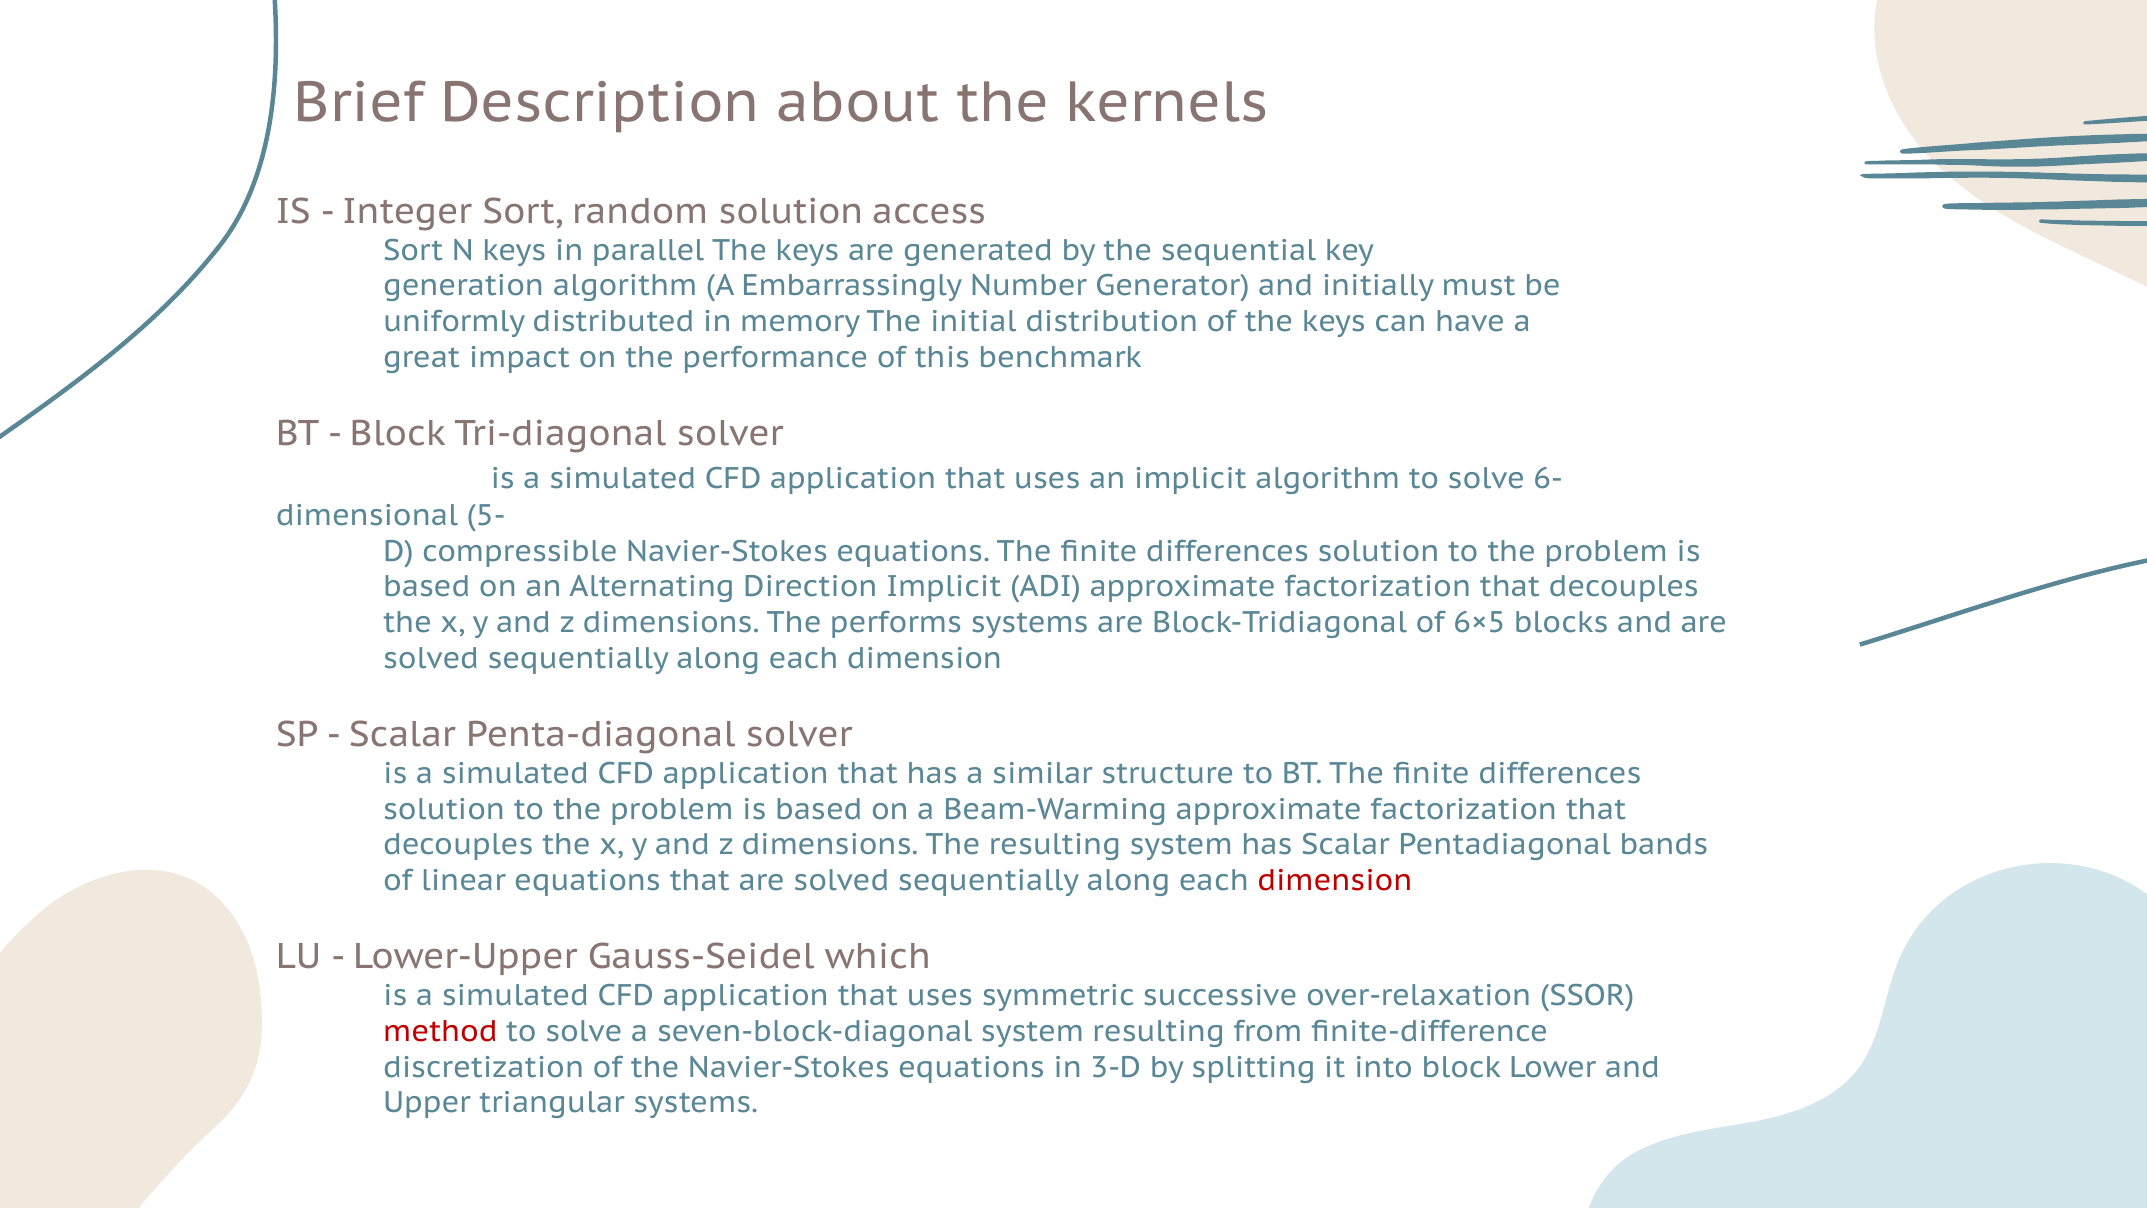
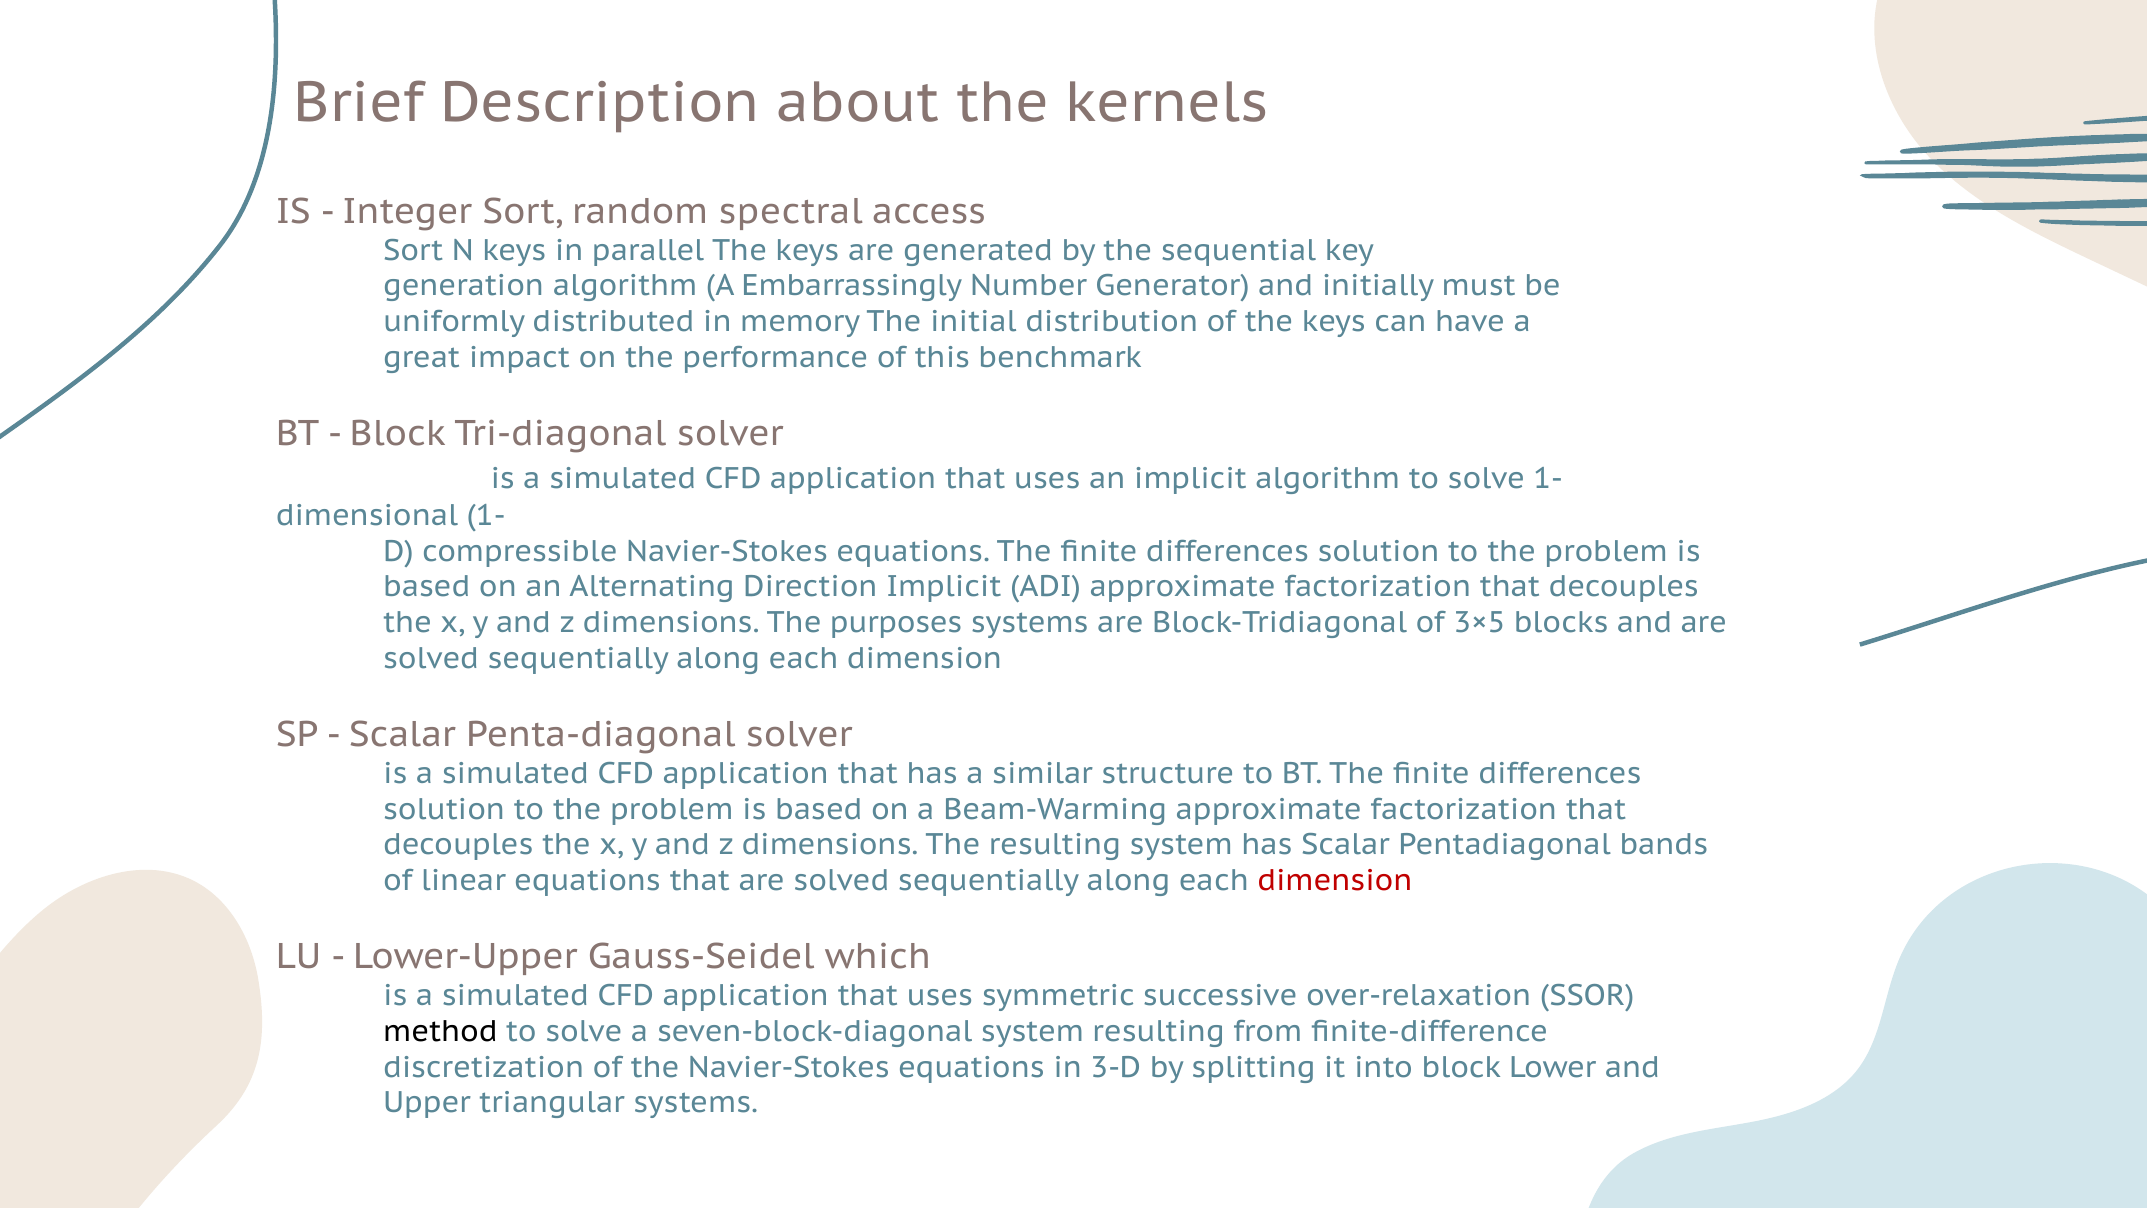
random solution: solution -> spectral (791, 211)
solve 6-: 6- -> 1- (1548, 478)
5-: 5- -> 1- (486, 515)
performs: performs -> purposes (896, 623)
6×5: 6×5 -> 3×5 (1479, 623)
method colour: red -> black (440, 1031)
